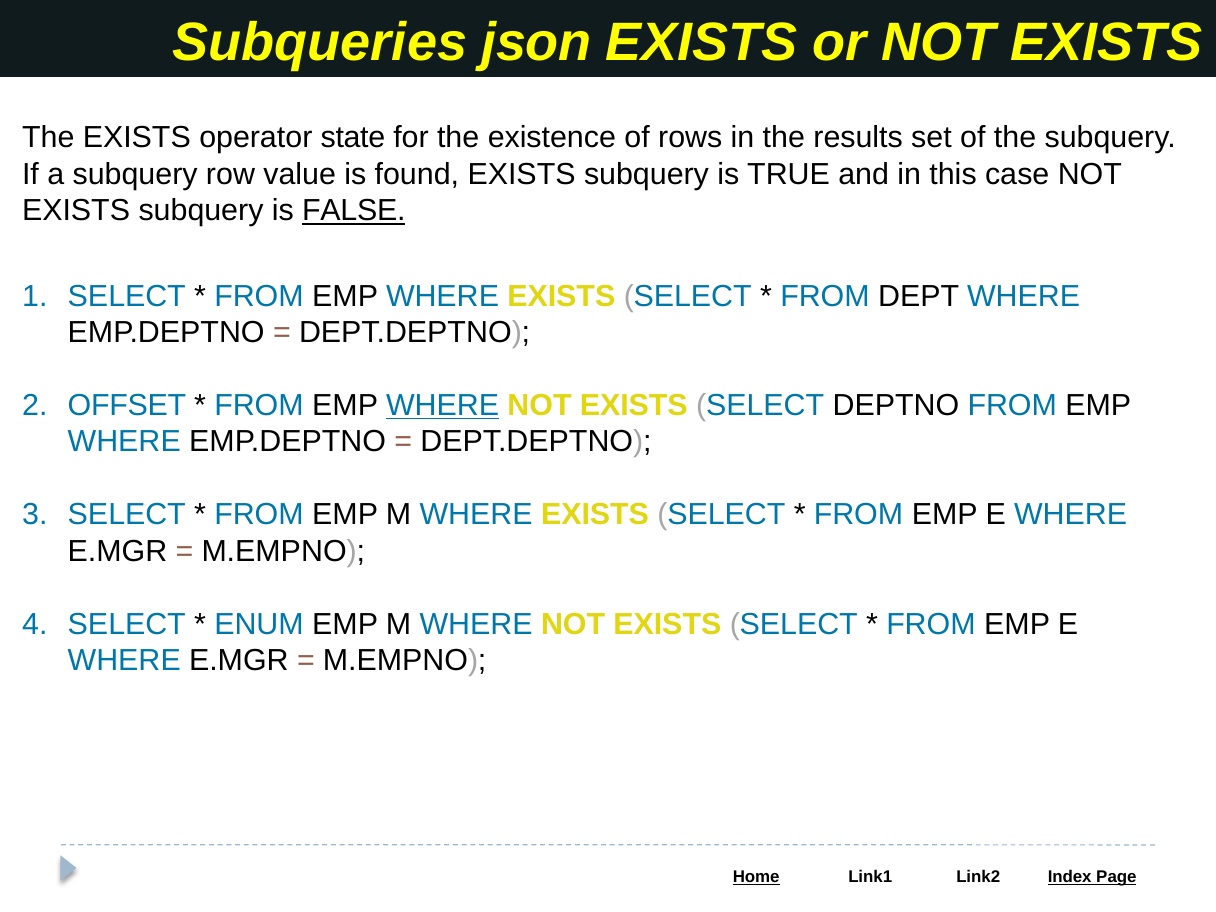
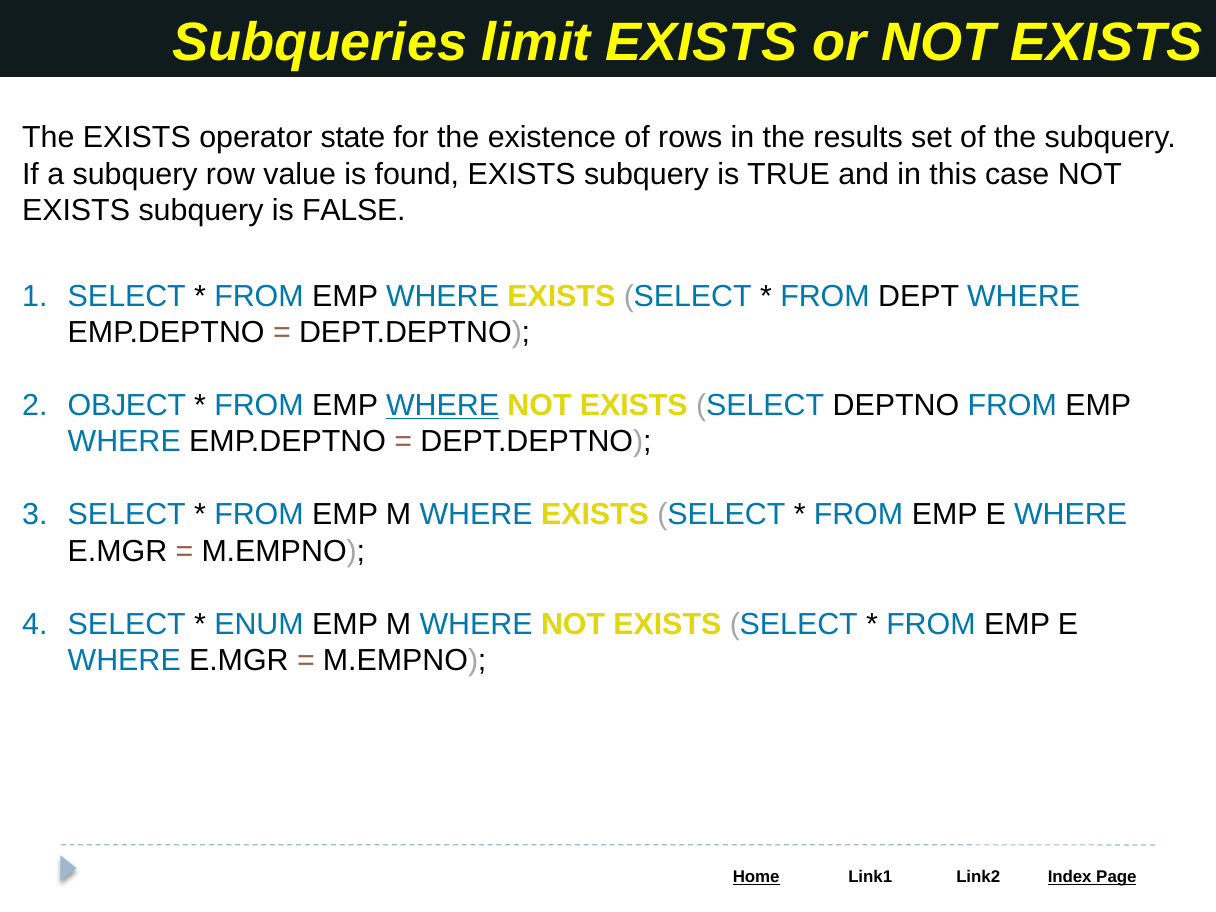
json: json -> limit (536, 42)
FALSE underline: present -> none (354, 211)
OFFSET: OFFSET -> OBJECT (127, 405)
